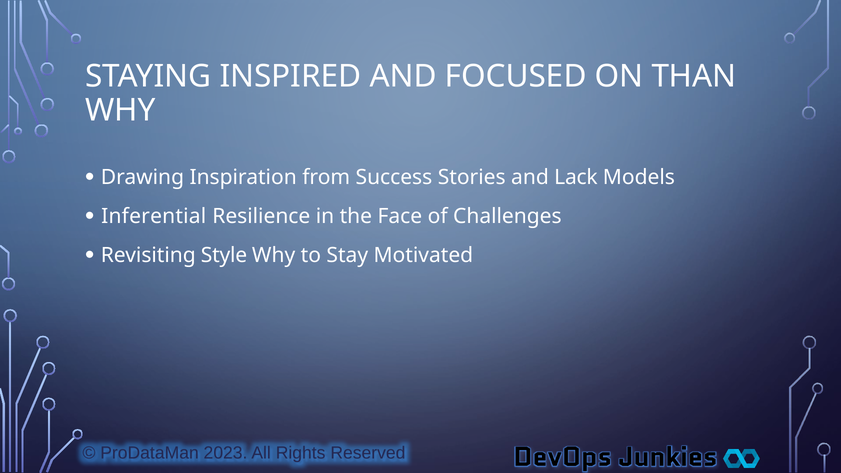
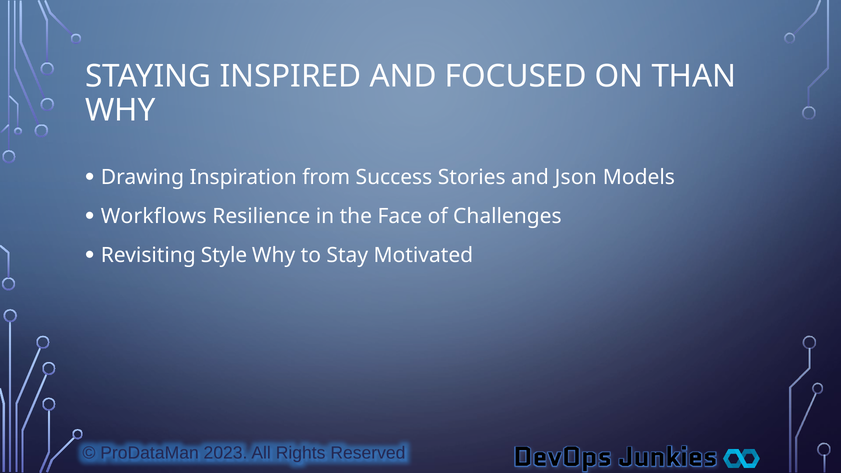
Lack: Lack -> Json (576, 177)
Inferential: Inferential -> Workflows (154, 217)
